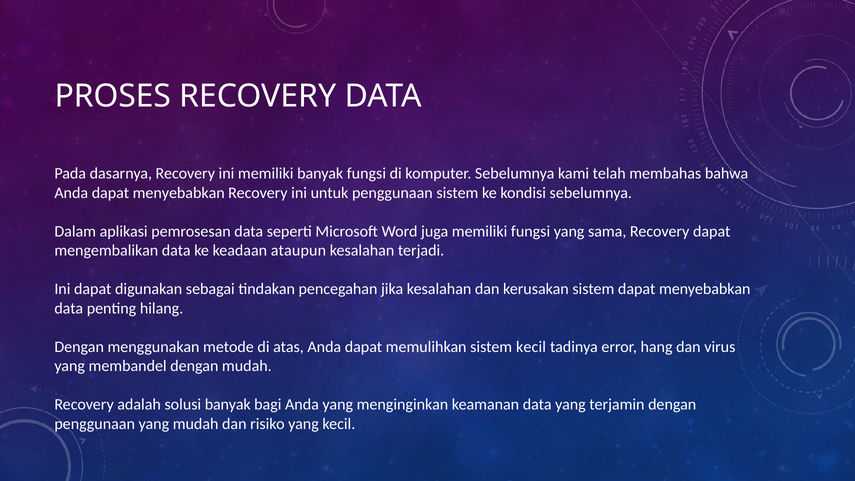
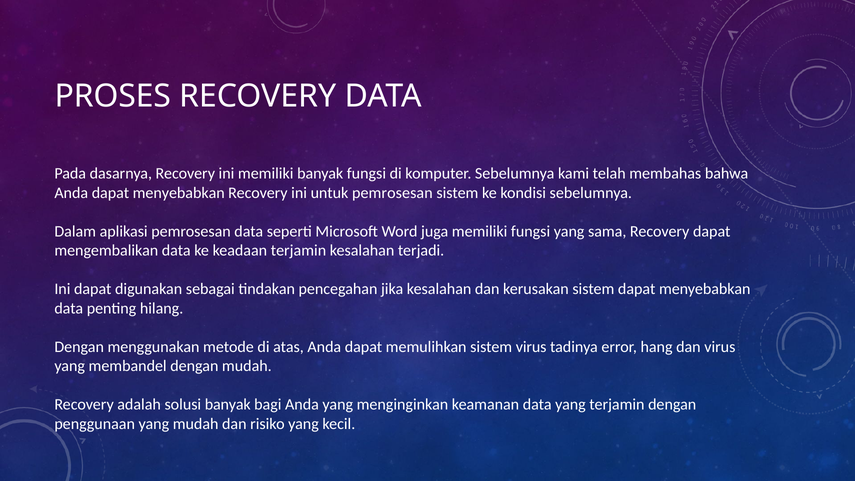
untuk penggunaan: penggunaan -> pemrosesan (392, 193)
keadaan ataupun: ataupun -> terjamin (298, 251)
sistem kecil: kecil -> virus (531, 347)
